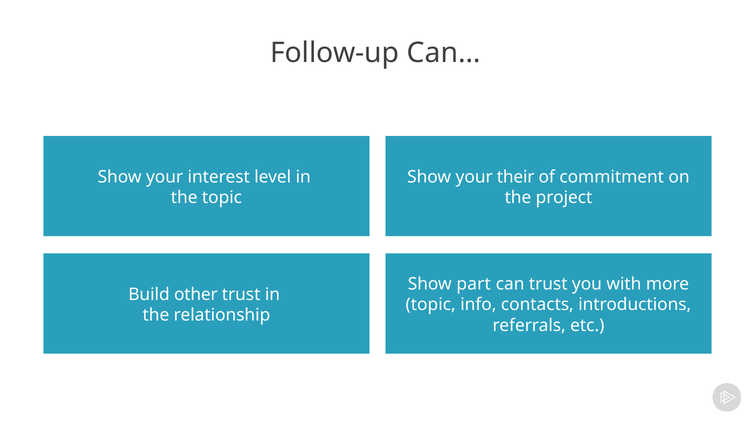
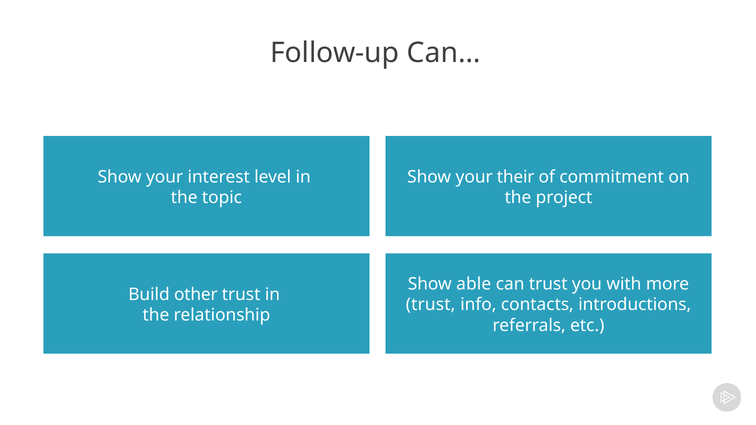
part: part -> able (474, 284)
topic: topic -> trust (431, 305)
